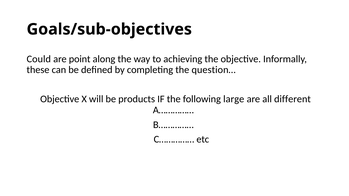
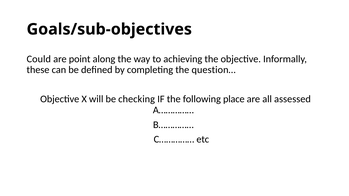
products: products -> checking (137, 99)
large: large -> place (234, 99)
different: different -> assessed (292, 99)
